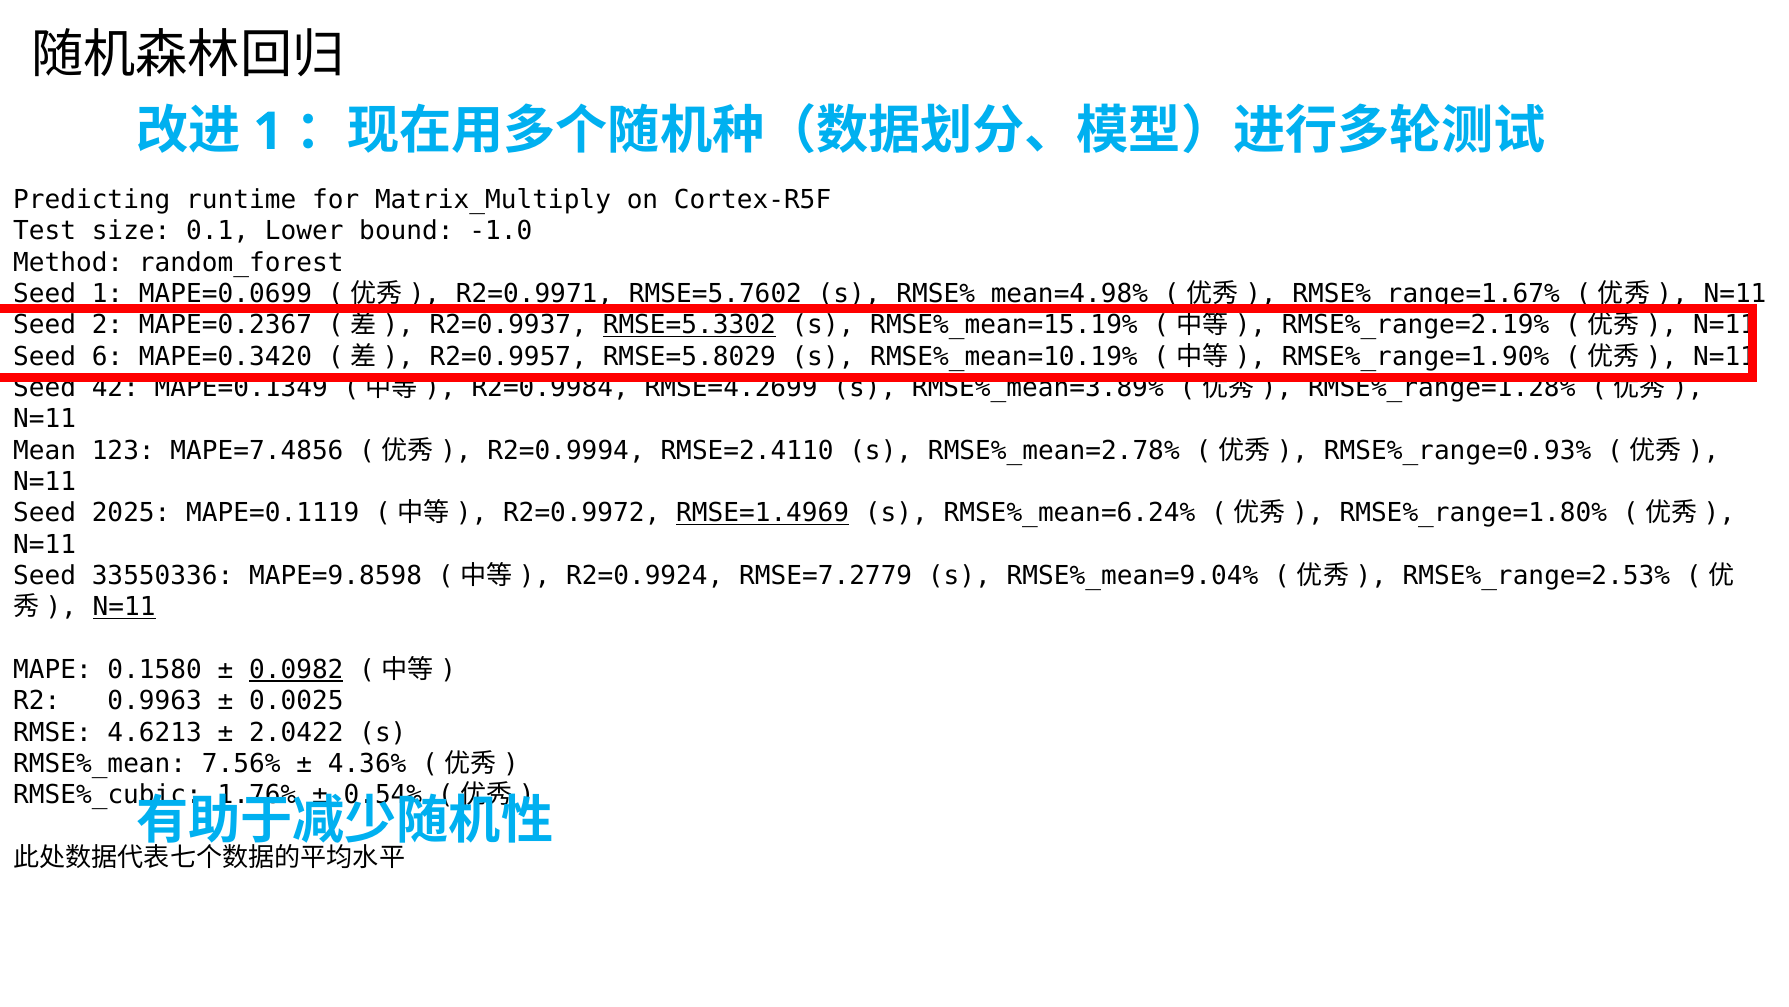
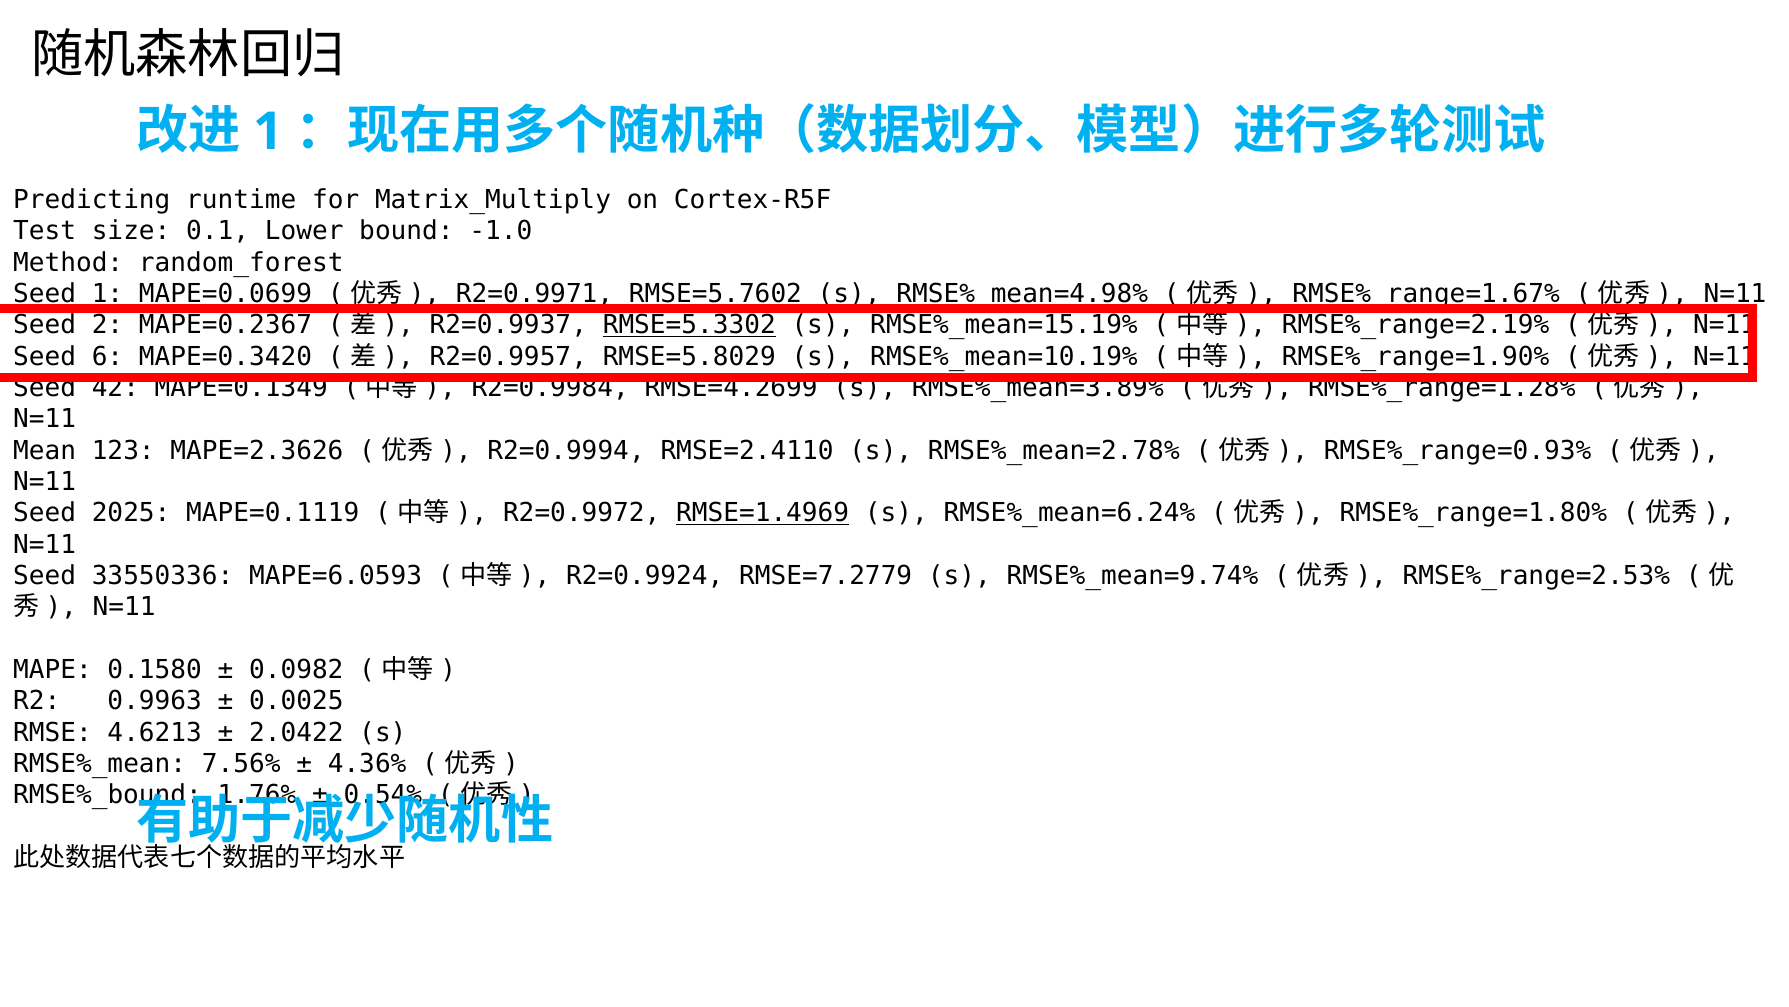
MAPE=7.4856: MAPE=7.4856 -> MAPE=2.3626 (257, 450)
MAPE=9.8598: MAPE=9.8598 -> MAPE=6.0593 (336, 576)
RMSE%_mean=9.04%: RMSE%_mean=9.04% -> RMSE%_mean=9.74% (1133, 576)
N=11 underline: present -> none (124, 607)
0.0982 underline: present -> none (296, 669)
RMSE%_cubic: RMSE%_cubic -> RMSE%_bound (108, 795)
